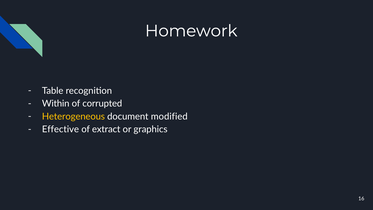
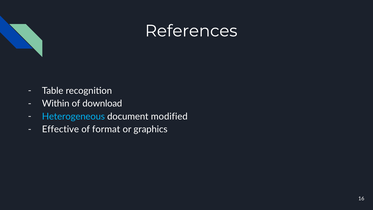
Homework: Homework -> References (191, 31)
corrupted: corrupted -> download (102, 103)
Heterogeneous colour: yellow -> light blue (73, 116)
extract: extract -> format (106, 129)
